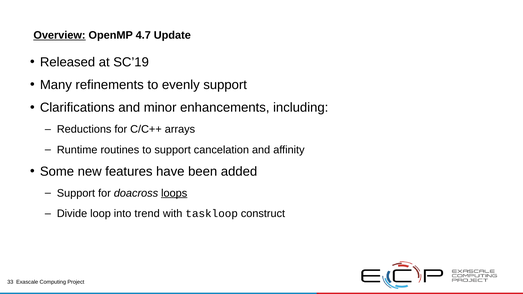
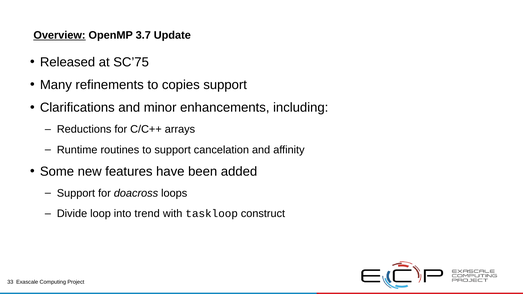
4.7: 4.7 -> 3.7 (143, 35)
SC’19: SC’19 -> SC’75 (131, 62)
evenly: evenly -> copies (181, 85)
loops underline: present -> none (174, 193)
